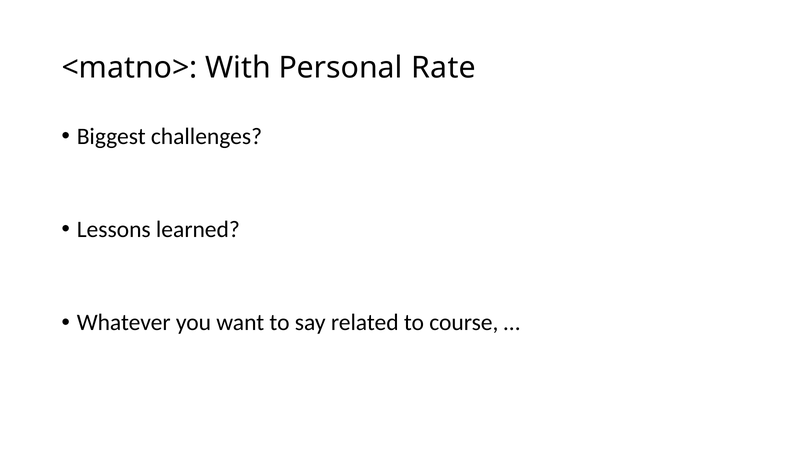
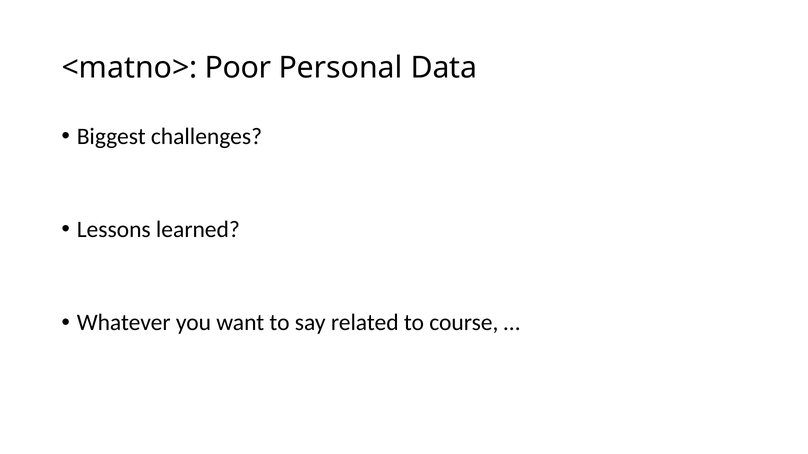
With: With -> Poor (238, 68)
Rate: Rate -> Data (444, 68)
